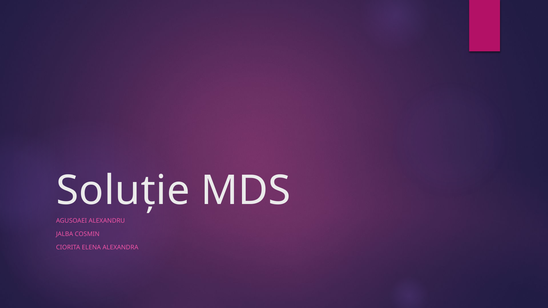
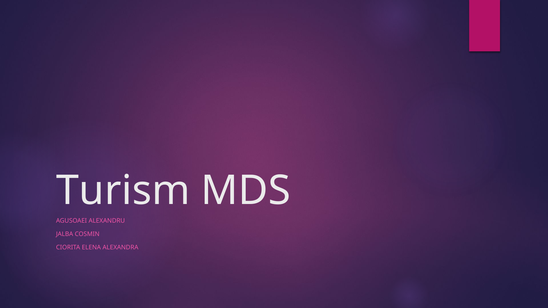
Soluție: Soluție -> Turism (123, 191)
